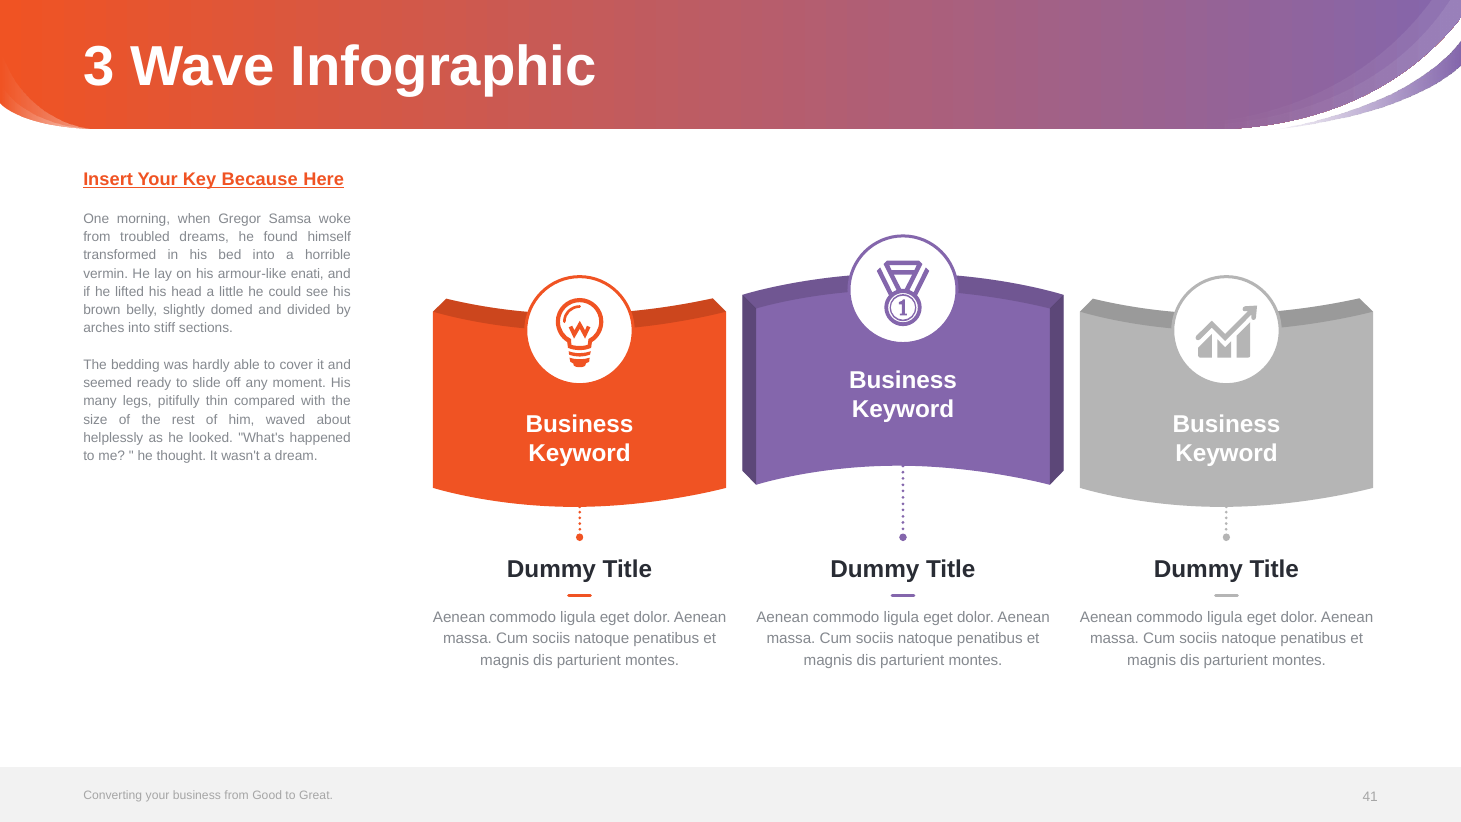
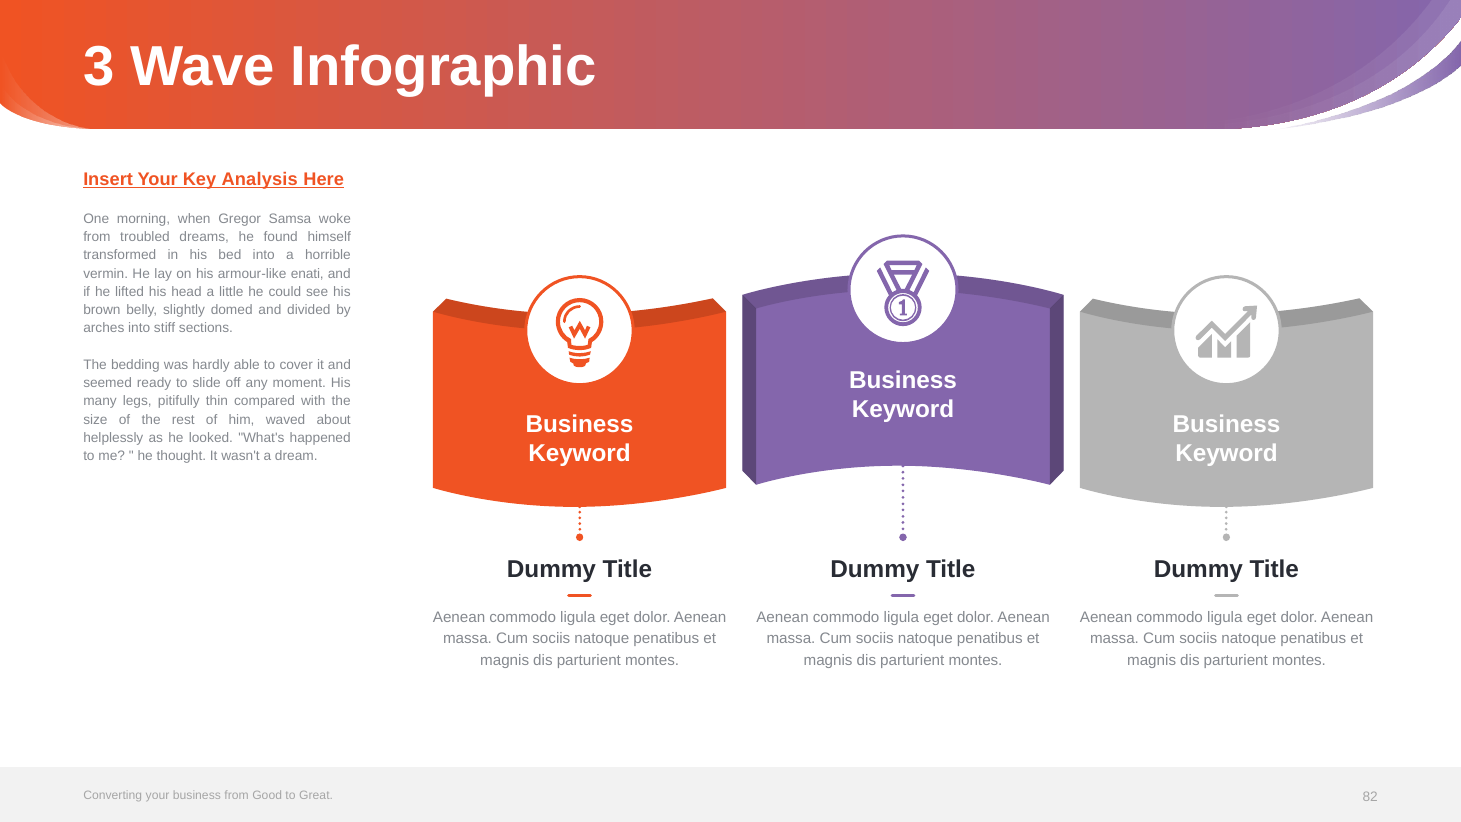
Because: Because -> Analysis (260, 180)
41: 41 -> 82 (1370, 796)
